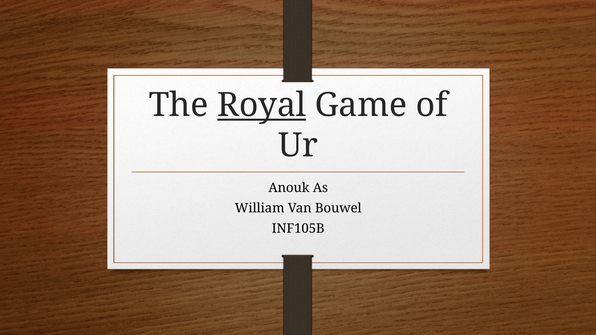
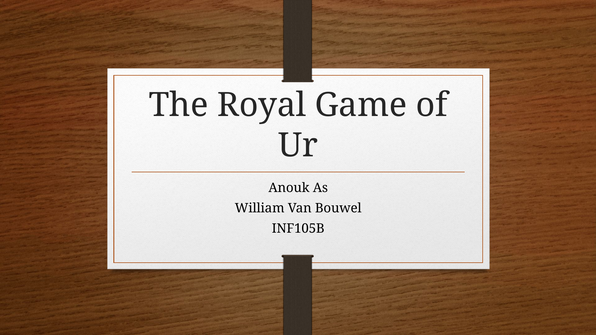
Royal underline: present -> none (262, 105)
